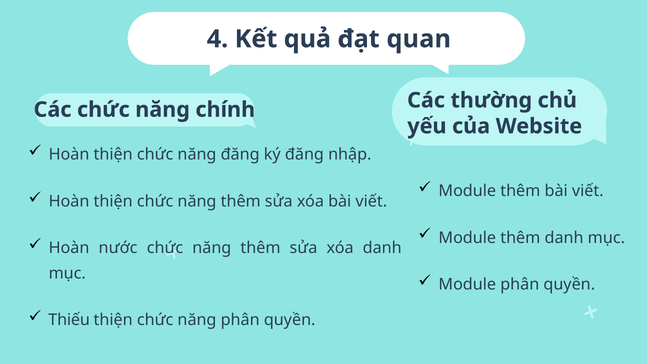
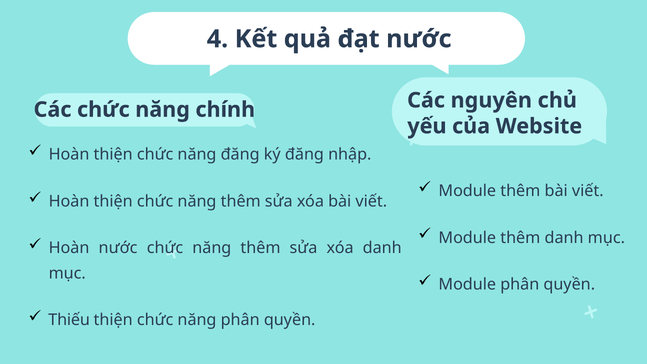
đạt quan: quan -> nước (419, 39)
thường: thường -> nguyên (491, 100)
